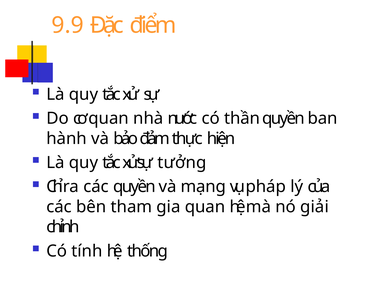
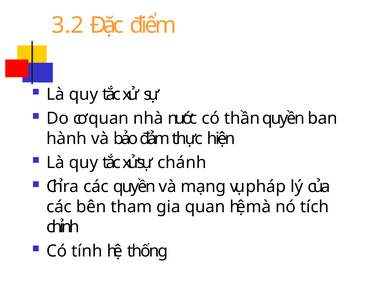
9.9: 9.9 -> 3.2 (68, 25)
tưởng: tưởng -> chánh (182, 163)
giải: giải -> tích (315, 207)
